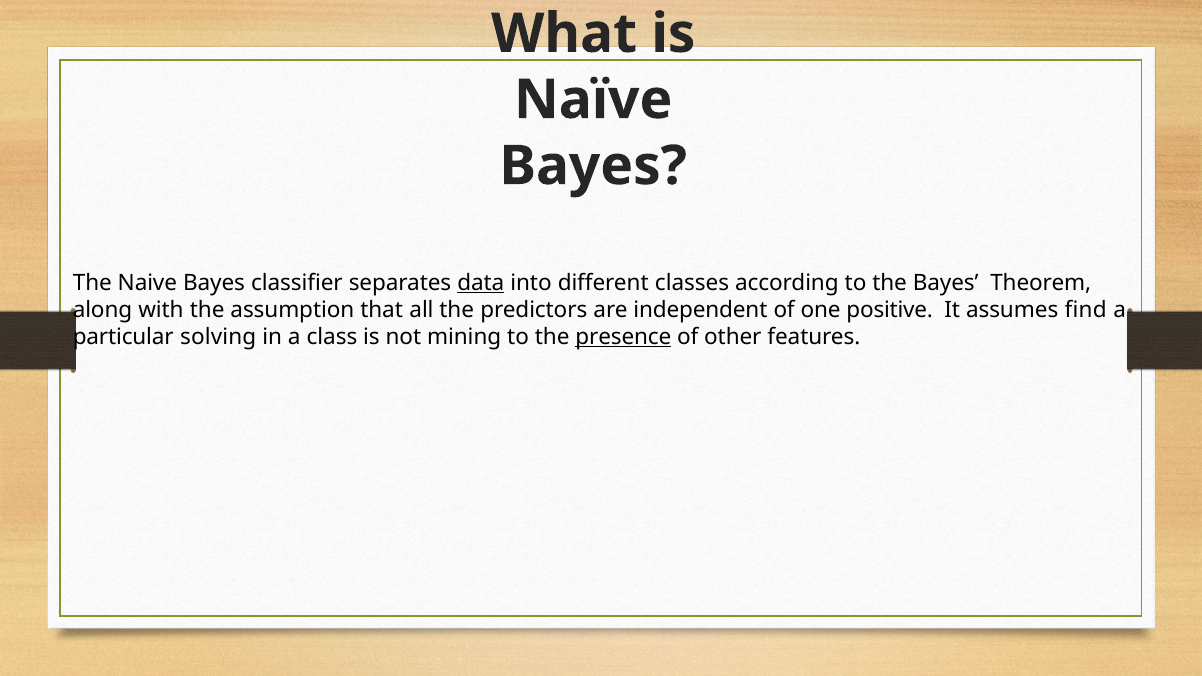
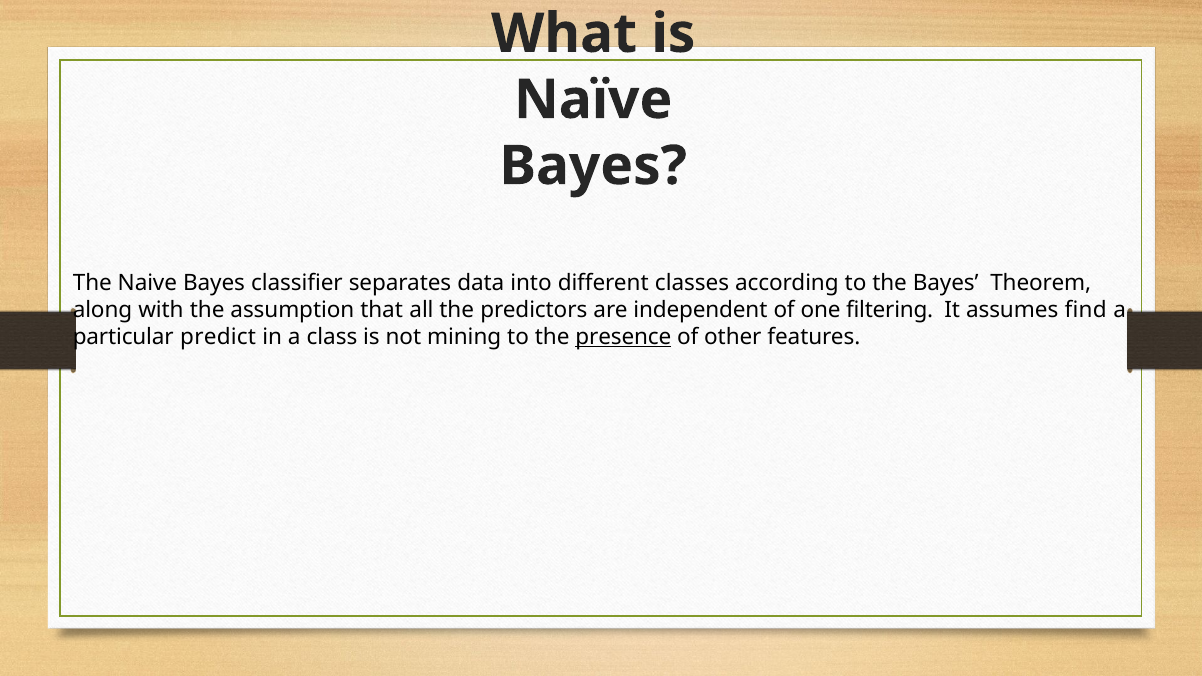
data underline: present -> none (481, 283)
positive: positive -> filtering (890, 310)
solving: solving -> predict (218, 337)
